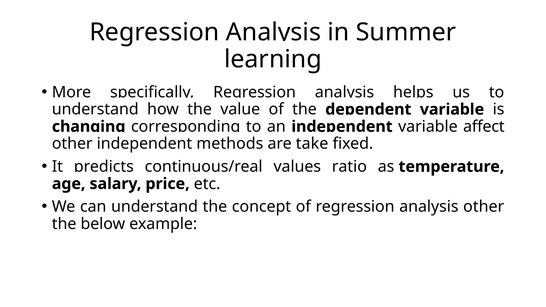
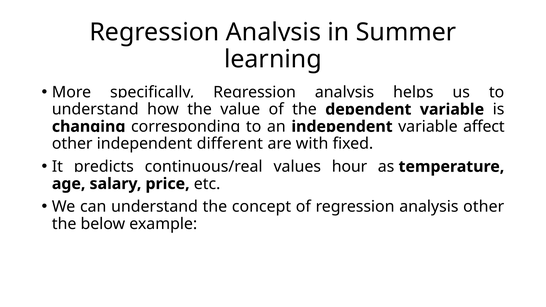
methods: methods -> different (230, 144)
take: take -> with (312, 144)
ratio: ratio -> hour (349, 167)
